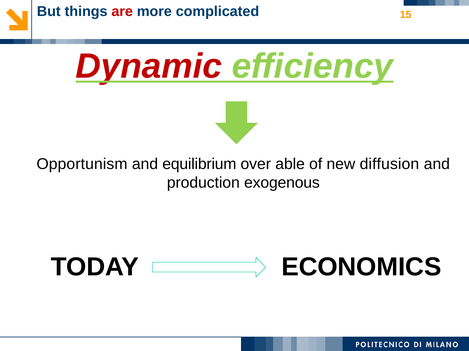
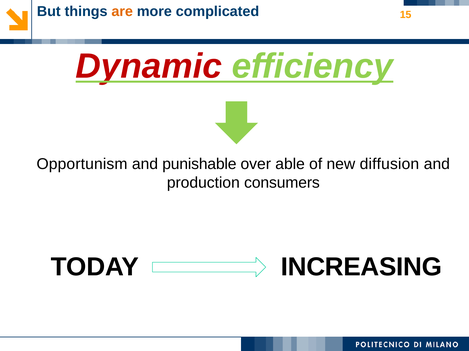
are colour: red -> orange (122, 11)
equilibrium: equilibrium -> punishable (199, 164)
exogenous: exogenous -> consumers (282, 183)
ECONOMICS: ECONOMICS -> INCREASING (361, 268)
